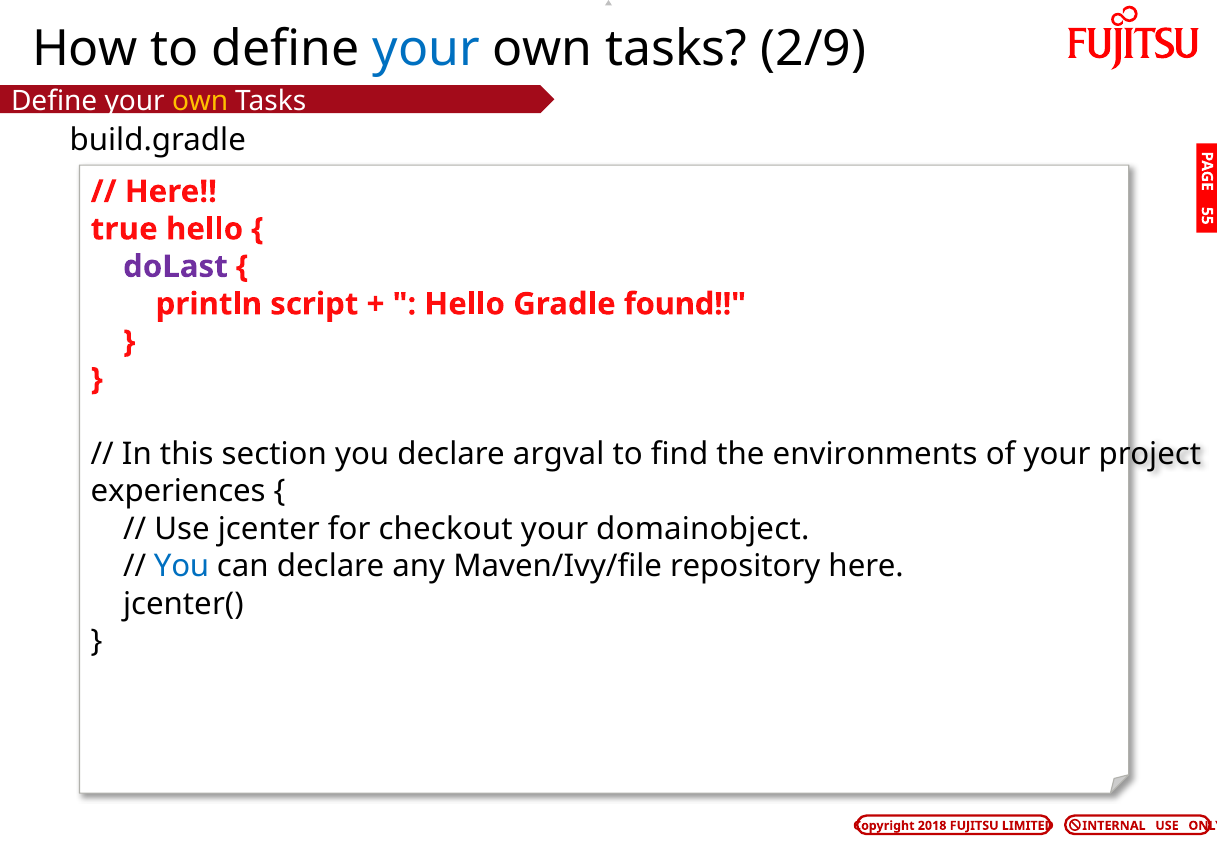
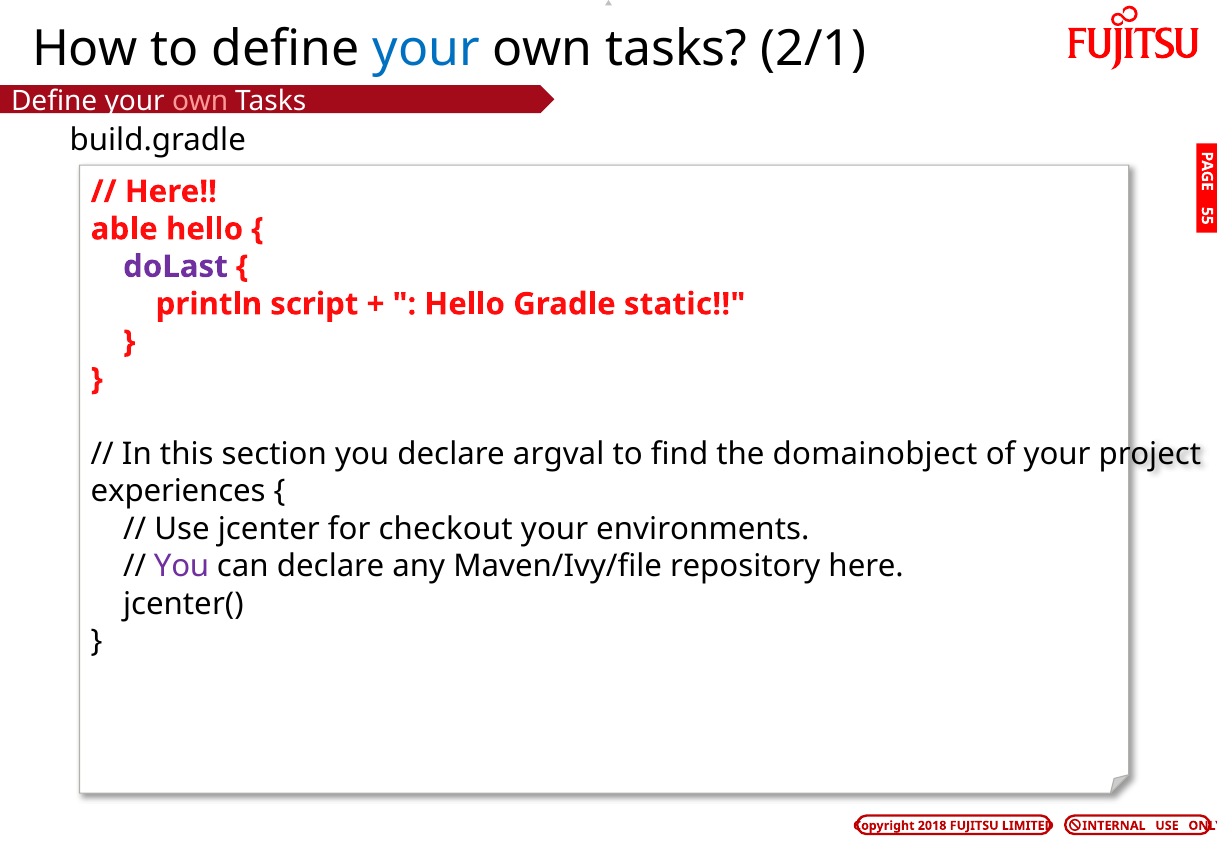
2/9: 2/9 -> 2/1 (813, 49)
own colour: yellow -> pink (200, 101)
true: true -> able (124, 229)
found: found -> static (685, 304)
environments: environments -> domainobject (875, 454)
domainobject: domainobject -> environments (703, 529)
You colour: blue -> purple (182, 566)
